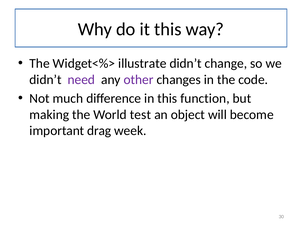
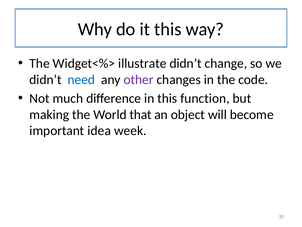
need colour: purple -> blue (81, 79)
test: test -> that (141, 114)
drag: drag -> idea (99, 130)
